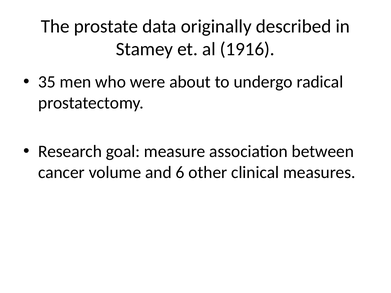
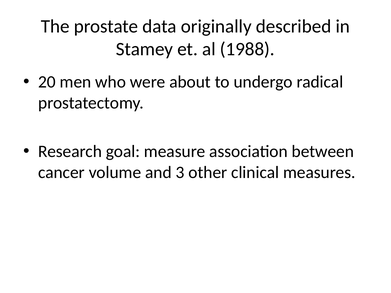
1916: 1916 -> 1988 (247, 49)
35: 35 -> 20 (47, 82)
6: 6 -> 3 (180, 172)
